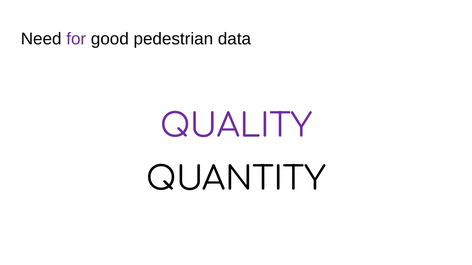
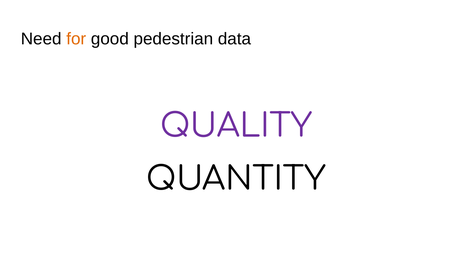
for colour: purple -> orange (76, 39)
